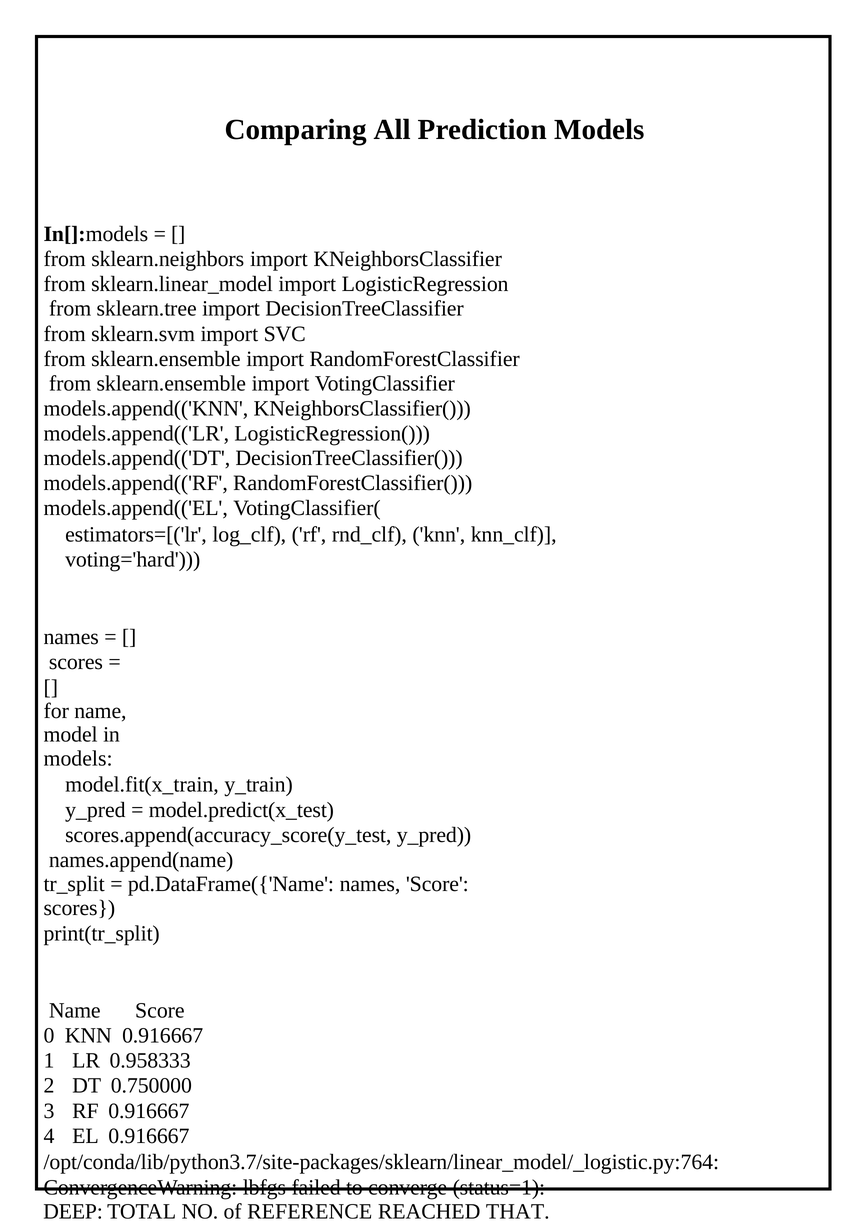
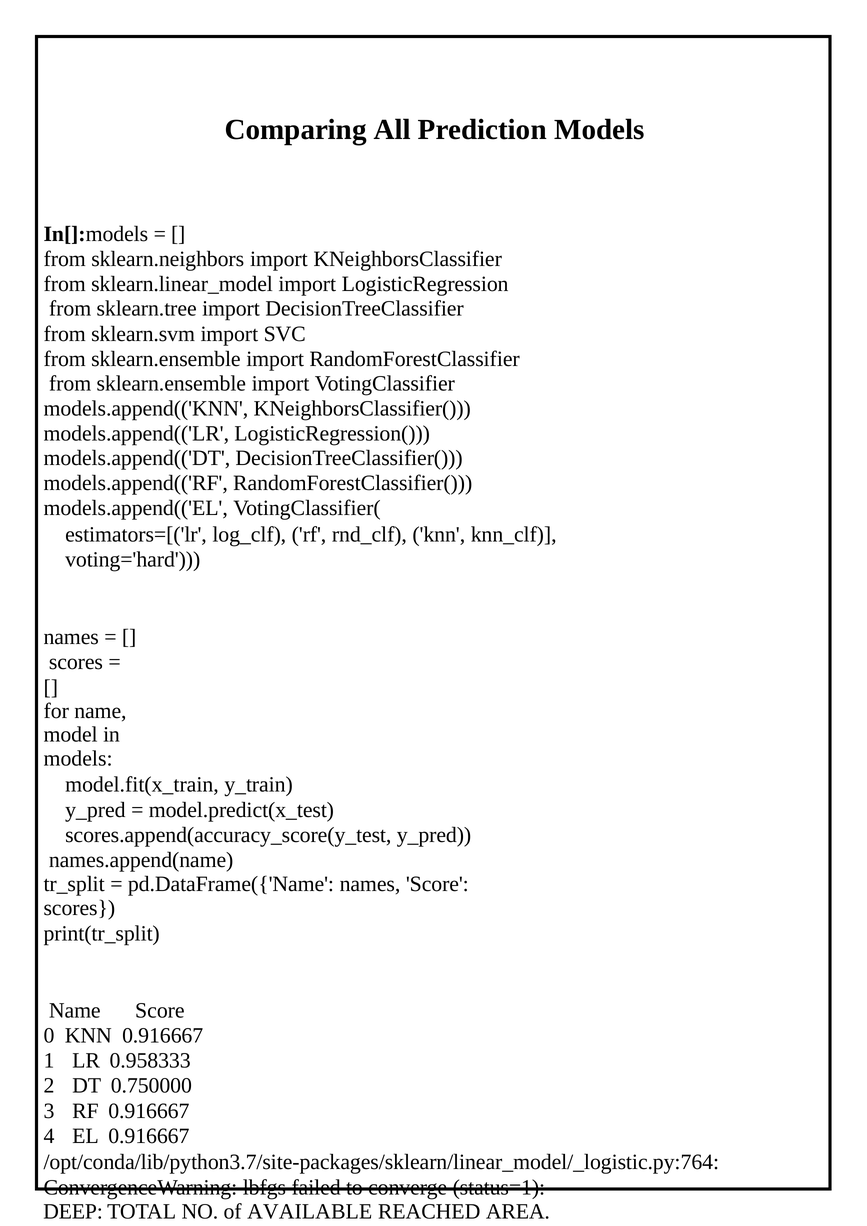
REFERENCE: REFERENCE -> AVAILABLE (310, 1211)
THAT: THAT -> AREA (518, 1211)
